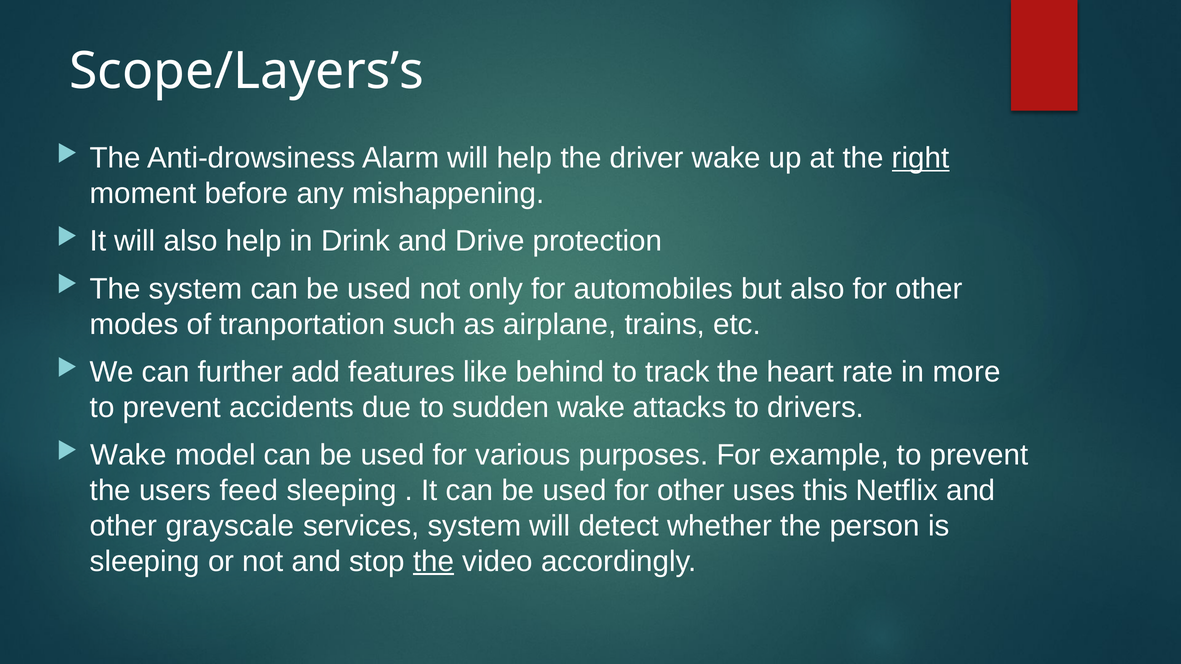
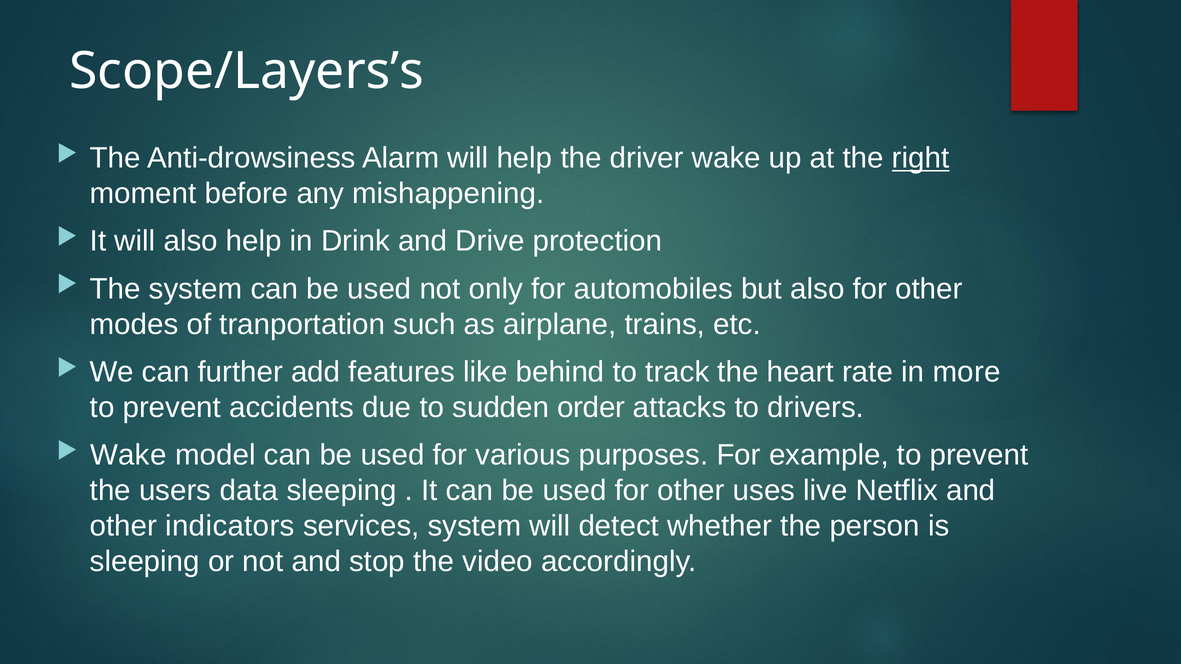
sudden wake: wake -> order (591, 408)
feed: feed -> data (249, 491)
this: this -> live (825, 491)
grayscale: grayscale -> indicators (230, 526)
the underline: present -> none (434, 562)
